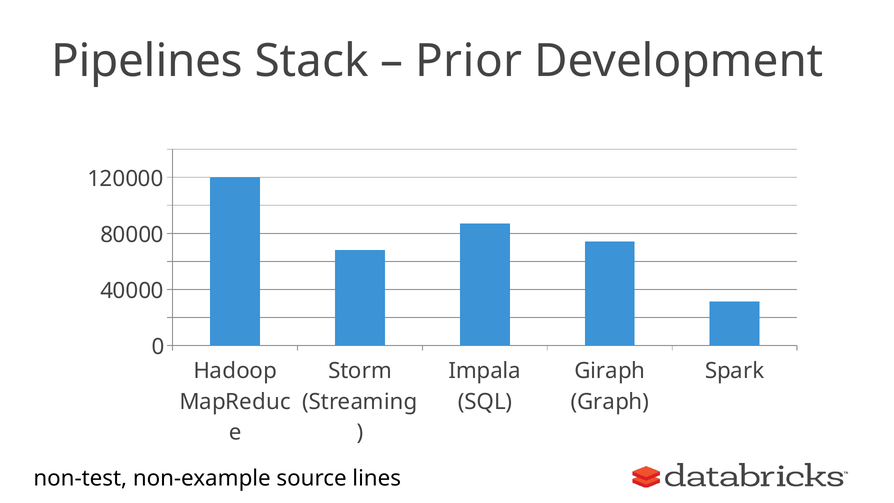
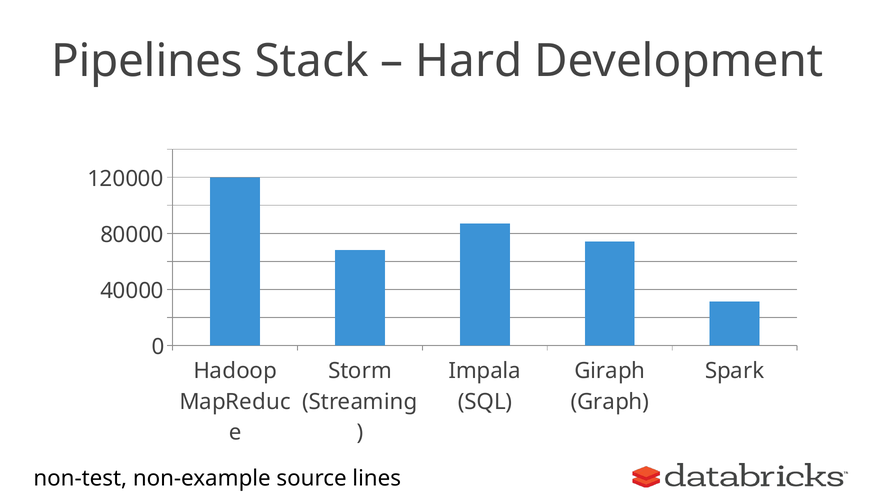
Prior: Prior -> Hard (469, 61)
